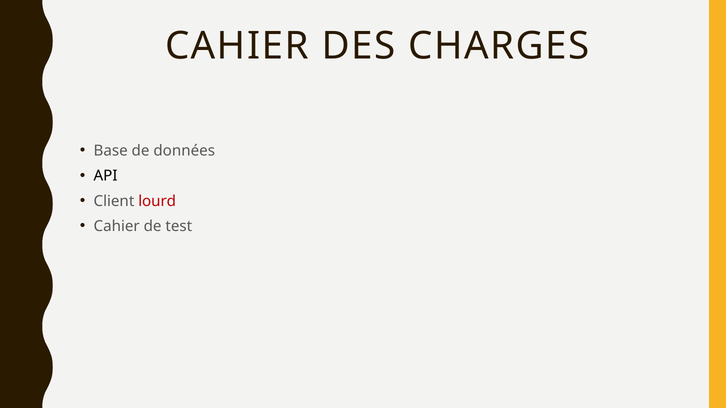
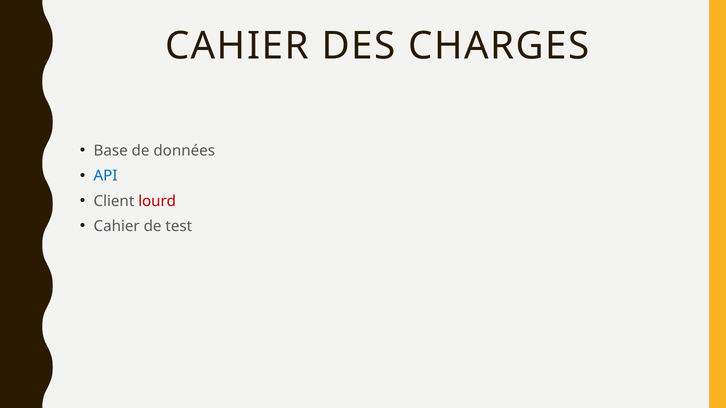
API colour: black -> blue (106, 176)
